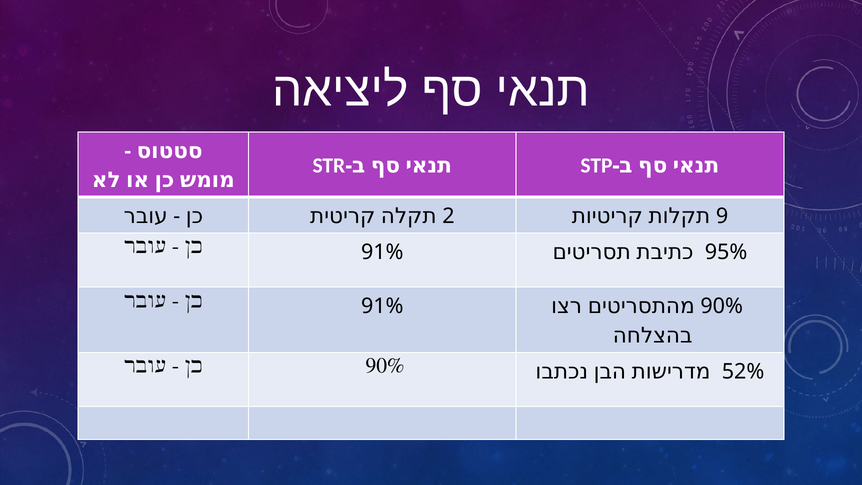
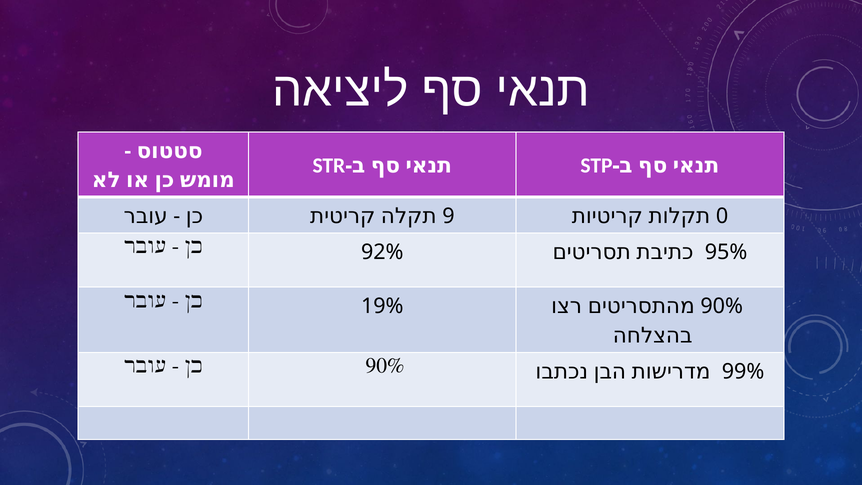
2: 2 -> 9 (448, 216)
9: 9 -> 0 (722, 216)
91%: 91% -> 92% (382, 252)
91%: 91% -> 19% (382, 306)
52%: 52% -> 99% (743, 371)
